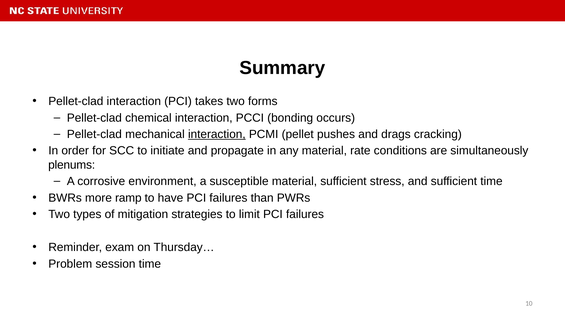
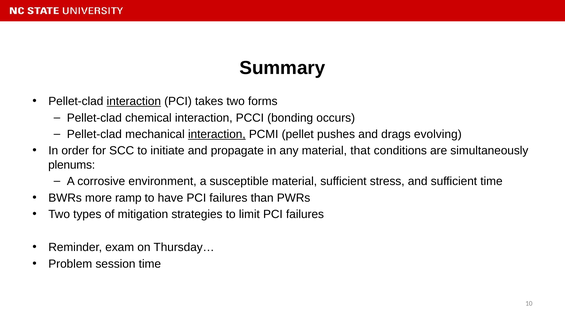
interaction underline: none -> present (134, 101)
cracking: cracking -> evolving (438, 134)
rate: rate -> that (360, 151)
